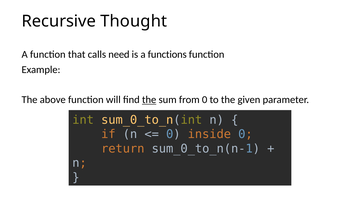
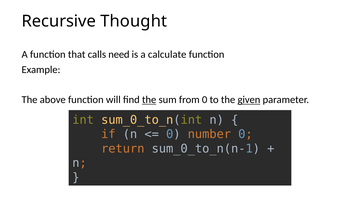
functions: functions -> calculate (167, 55)
given underline: none -> present (249, 100)
inside: inside -> number (209, 135)
